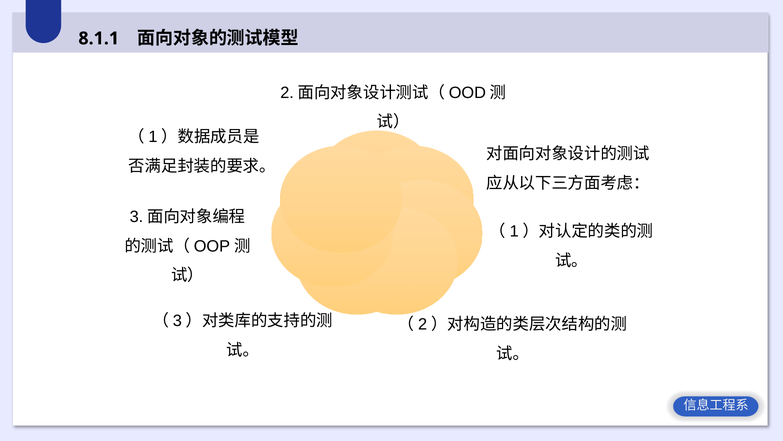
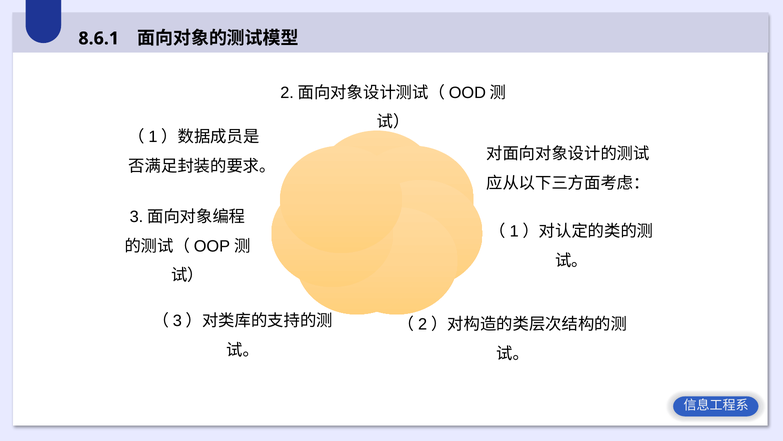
8.1.1: 8.1.1 -> 8.6.1 (99, 38)
